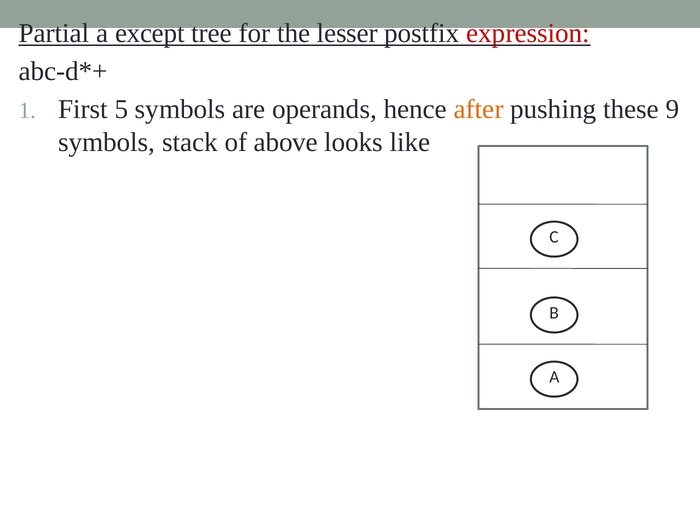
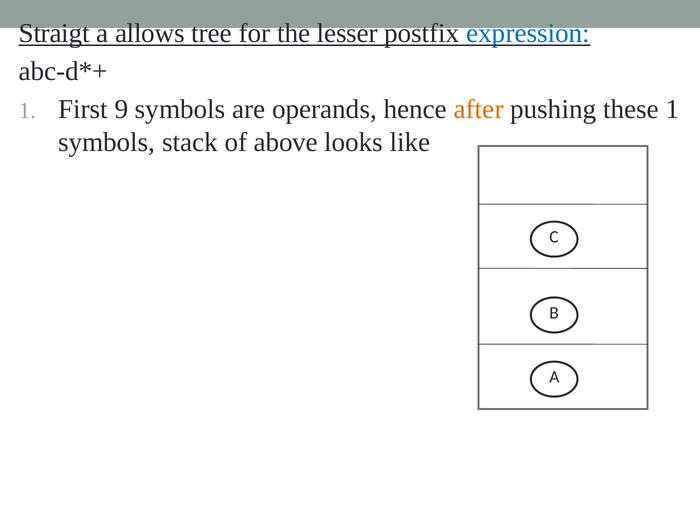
Partial: Partial -> Straigt (54, 33)
except: except -> allows (150, 33)
expression colour: red -> blue (528, 33)
5: 5 -> 9 (121, 109)
these 9: 9 -> 1 (672, 109)
